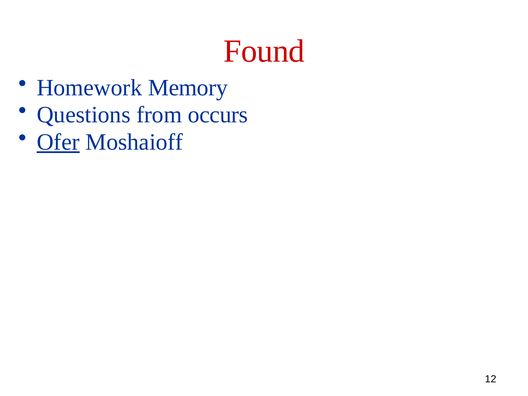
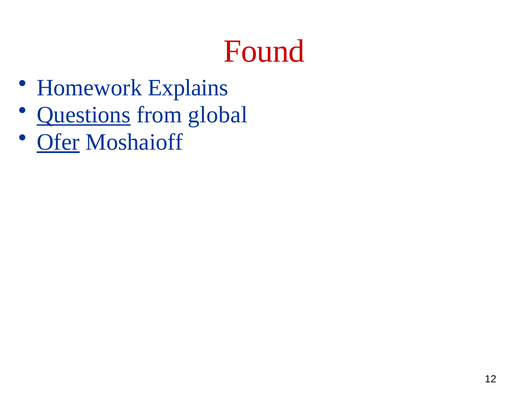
Memory: Memory -> Explains (188, 88)
Questions underline: none -> present (84, 115)
occurs: occurs -> global (218, 115)
